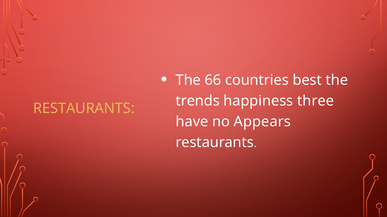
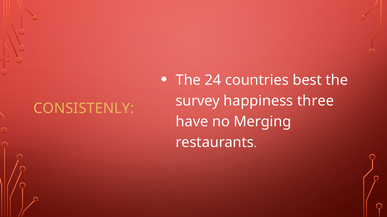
66: 66 -> 24 (213, 80)
trends: trends -> survey (198, 101)
RESTAURANTS: RESTAURANTS -> CONSISTENLY (84, 109)
Appears: Appears -> Merging (262, 122)
